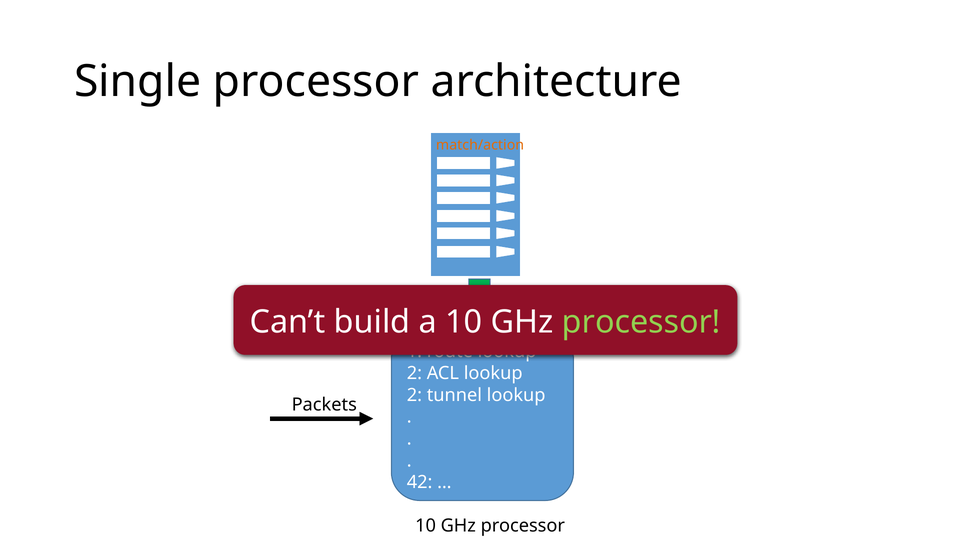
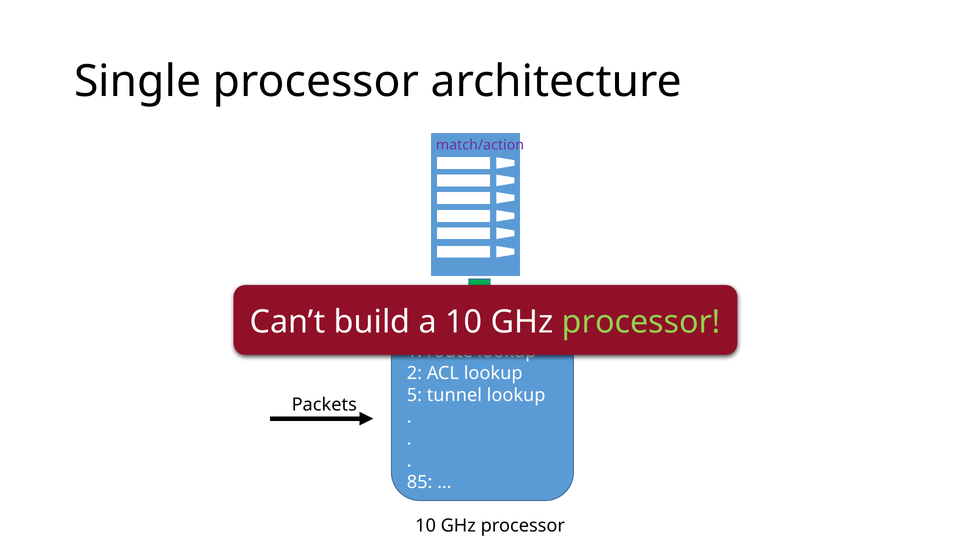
match/action colour: orange -> purple (480, 145)
2: 2 -> 5 (414, 395)
42: 42 -> 85 (420, 483)
